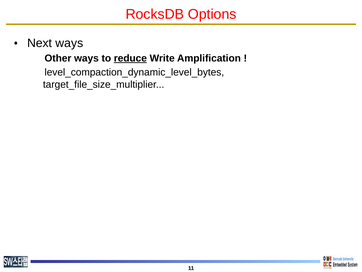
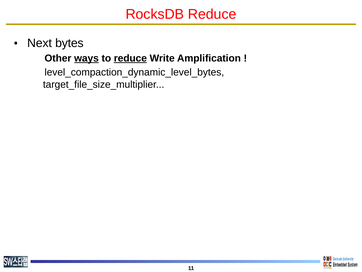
RocksDB Options: Options -> Reduce (212, 14)
Next ways: ways -> bytes (69, 43)
ways underline: none -> present (86, 58)
